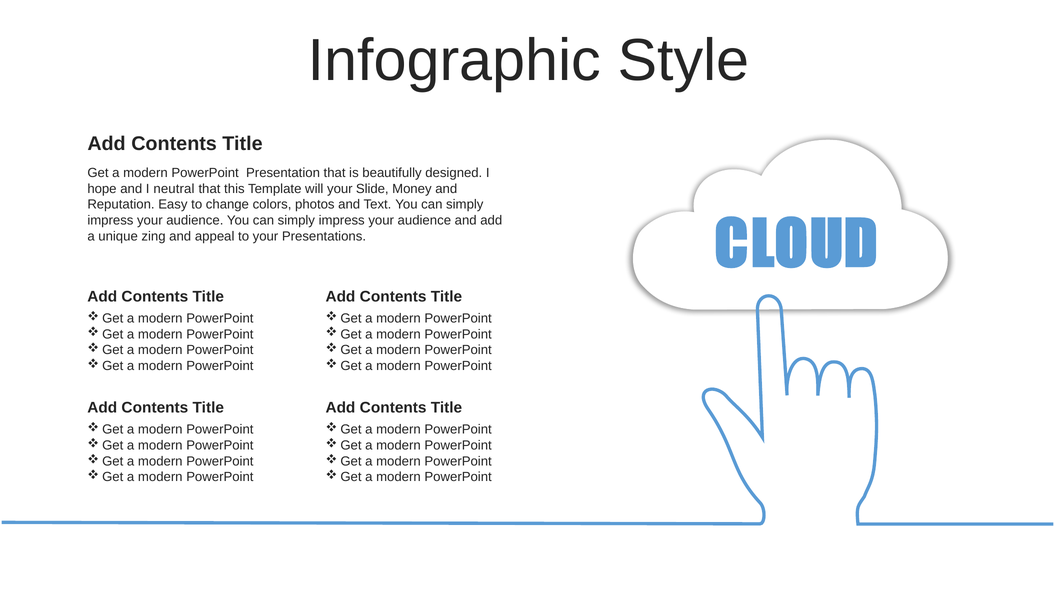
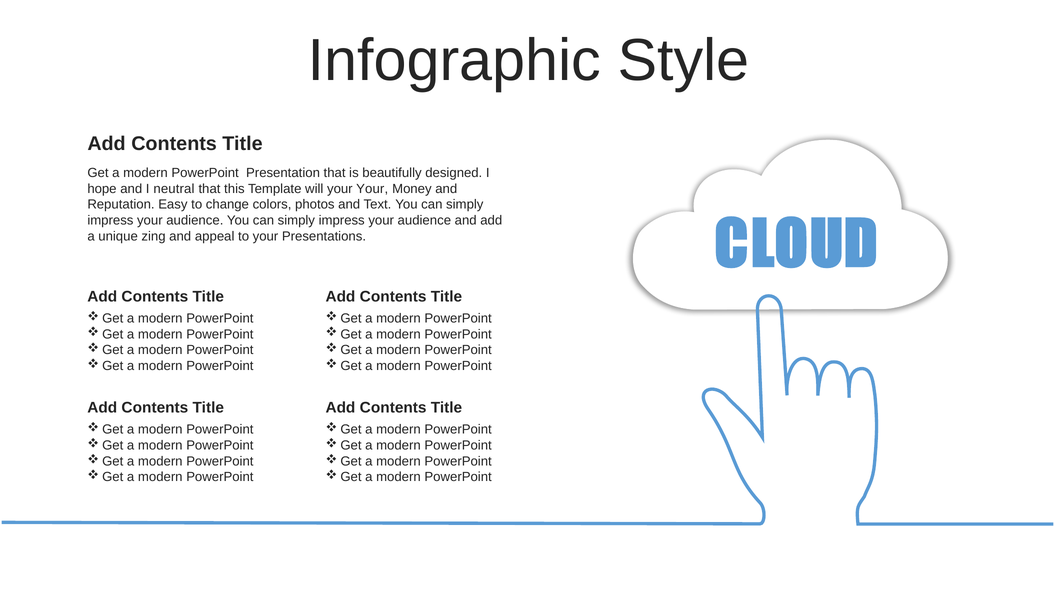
your Slide: Slide -> Your (372, 189)
